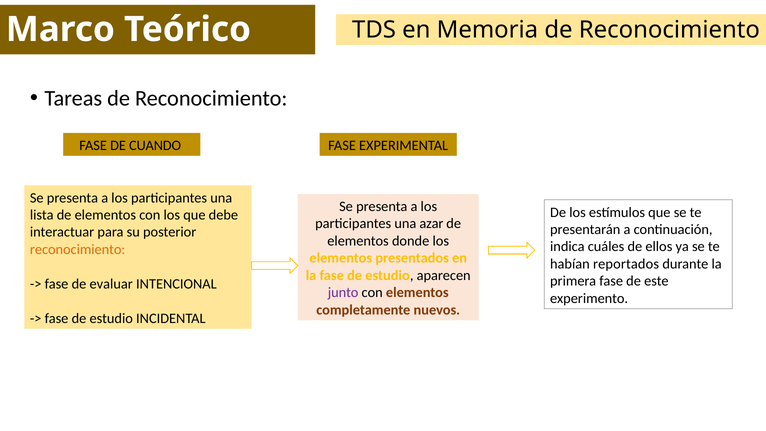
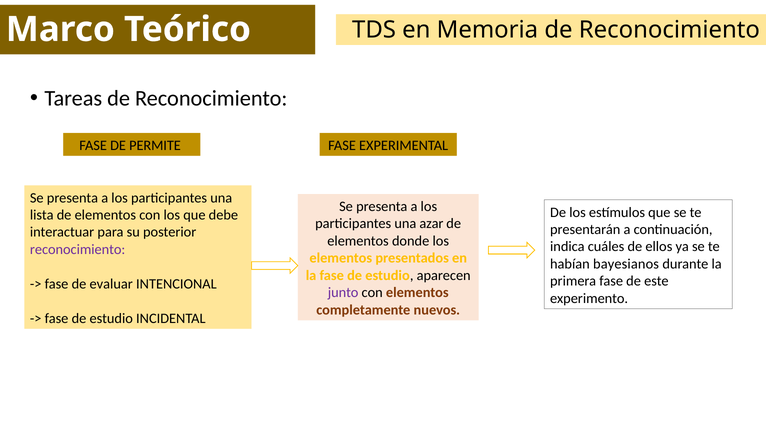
CUANDO: CUANDO -> PERMITE (155, 145)
reconocimiento colour: orange -> purple (78, 249)
reportados: reportados -> bayesianos (626, 264)
